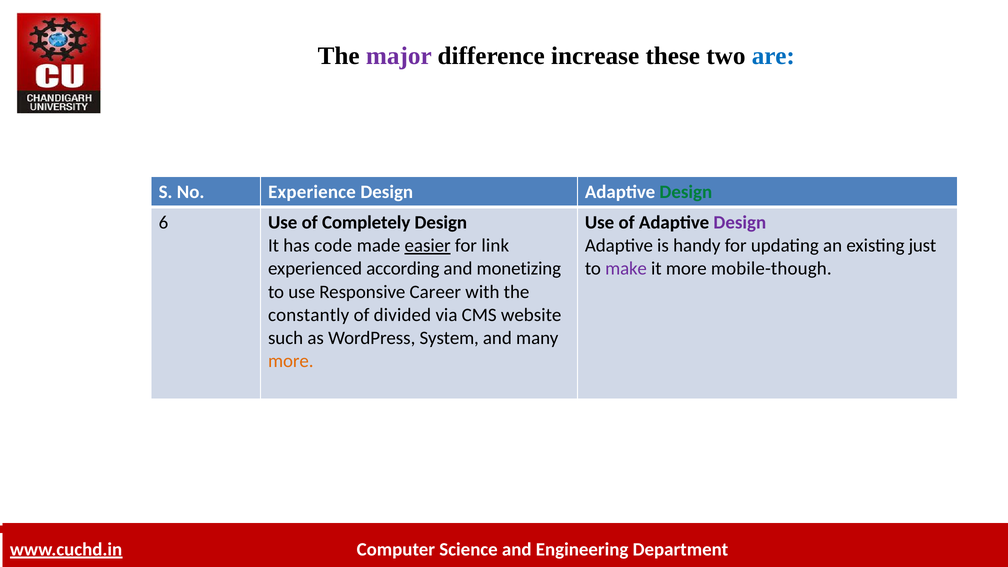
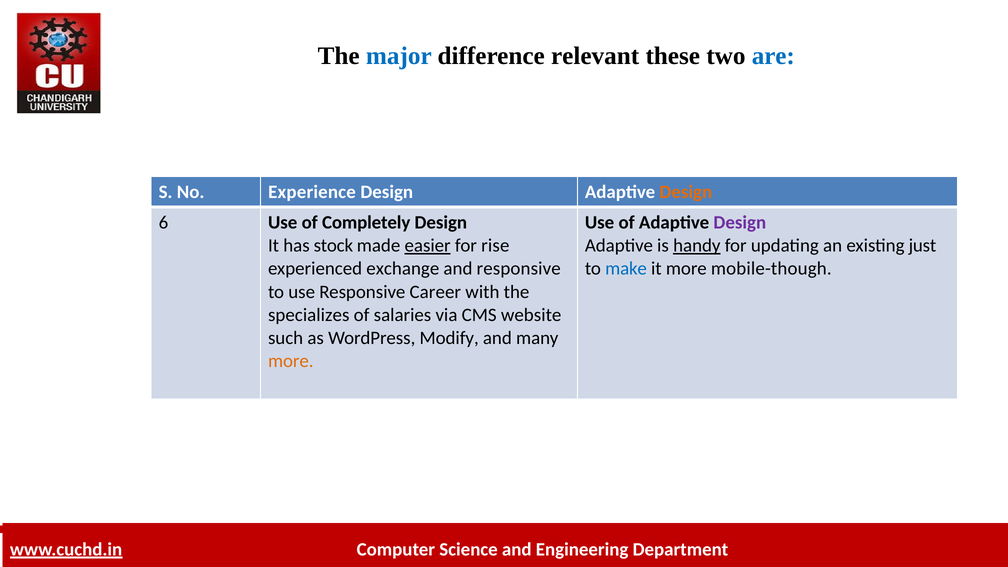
major colour: purple -> blue (399, 56)
increase: increase -> relevant (595, 56)
Design colour: green -> orange (686, 192)
code: code -> stock (333, 246)
link: link -> rise (495, 246)
handy underline: none -> present (697, 246)
according: according -> exchange (403, 269)
and monetizing: monetizing -> responsive (519, 269)
make colour: purple -> blue (626, 269)
constantly: constantly -> specializes (309, 315)
divided: divided -> salaries (403, 315)
System: System -> Modify (449, 338)
